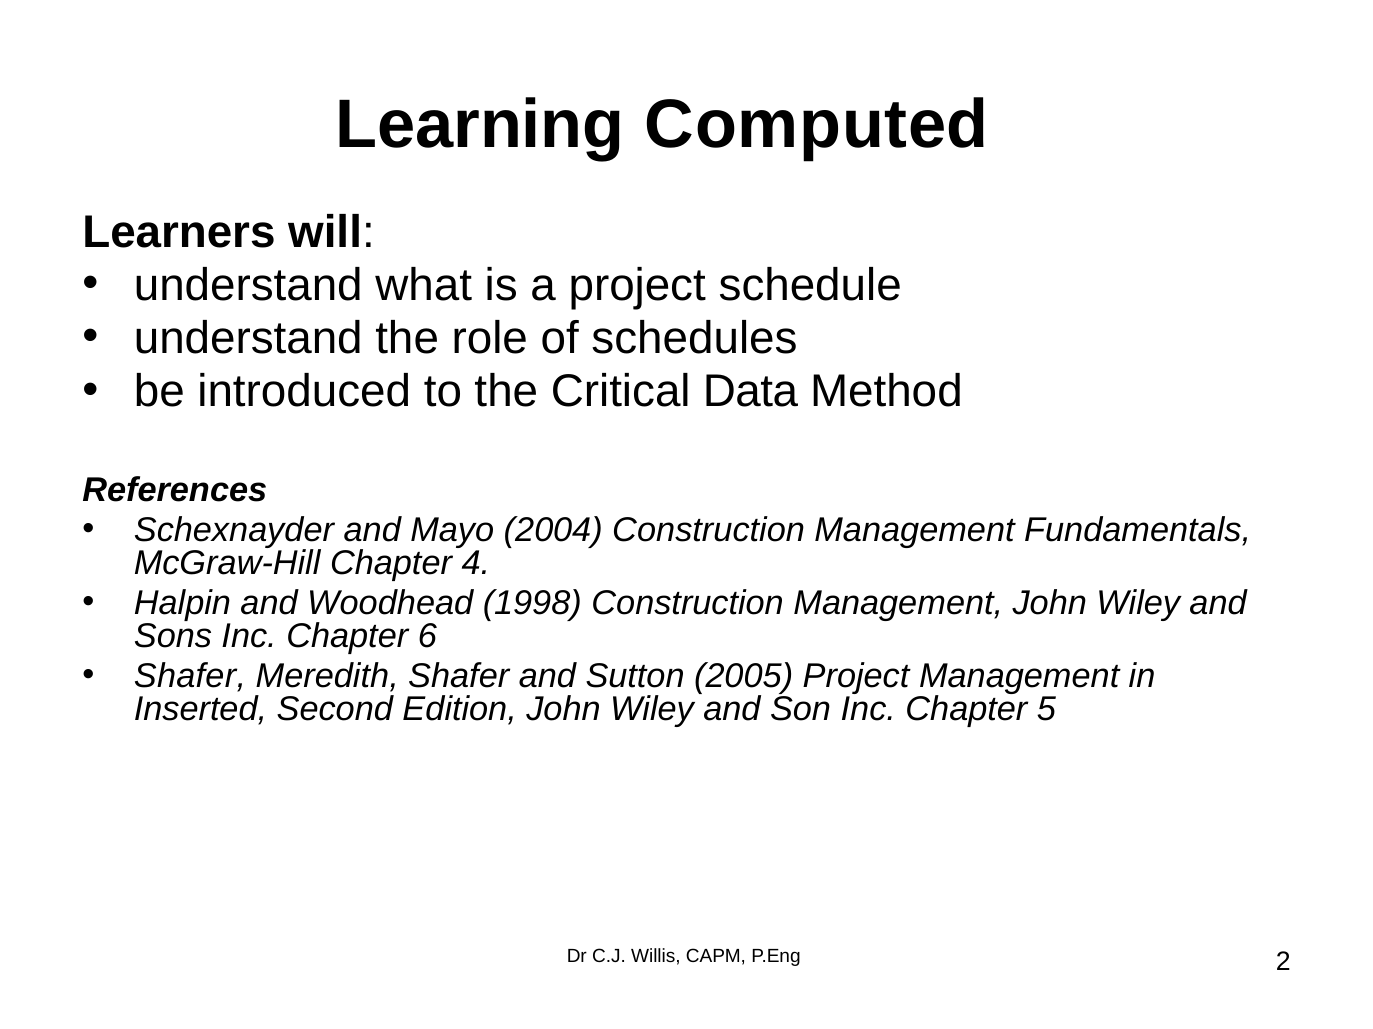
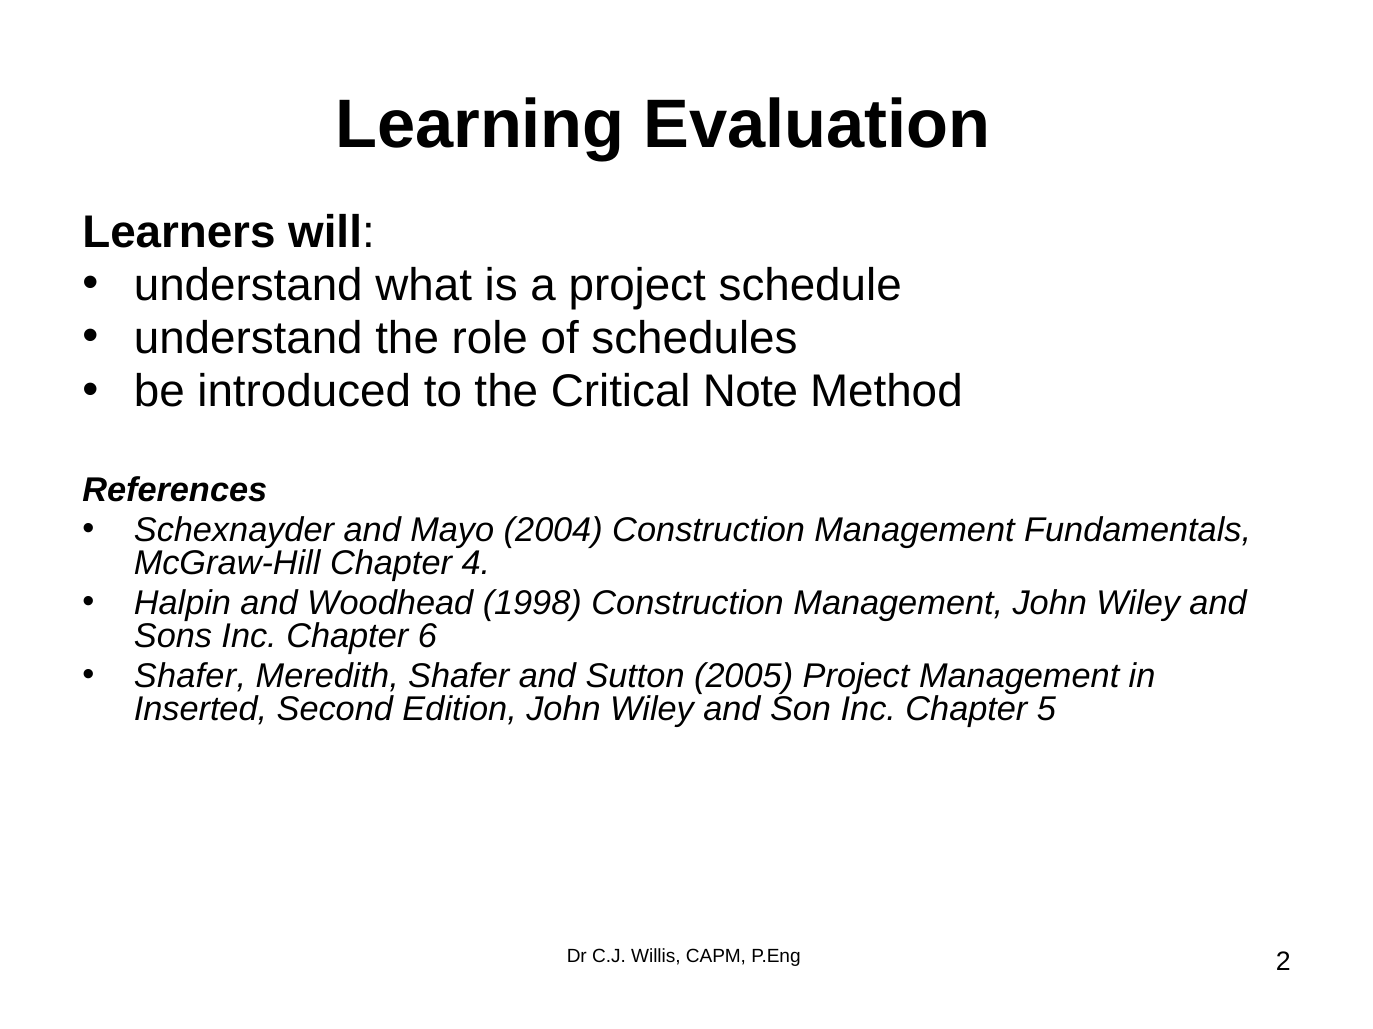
Computed: Computed -> Evaluation (817, 125)
Data: Data -> Note (751, 392)
